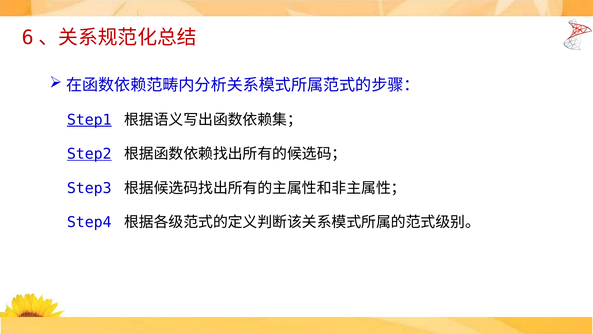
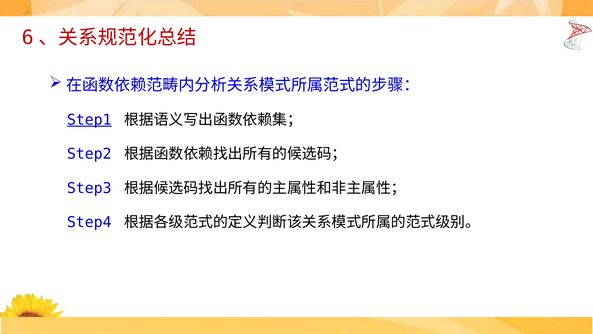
Step2 underline: present -> none (89, 154)
